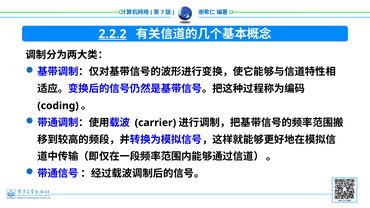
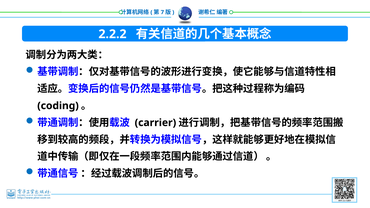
2.2.2 underline: present -> none (112, 34)
